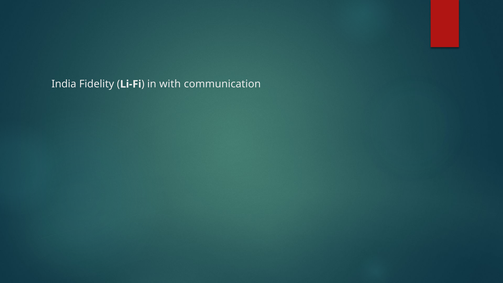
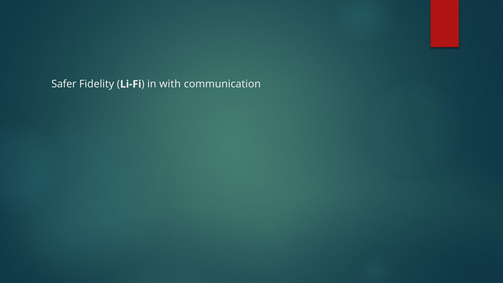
India: India -> Safer (64, 84)
